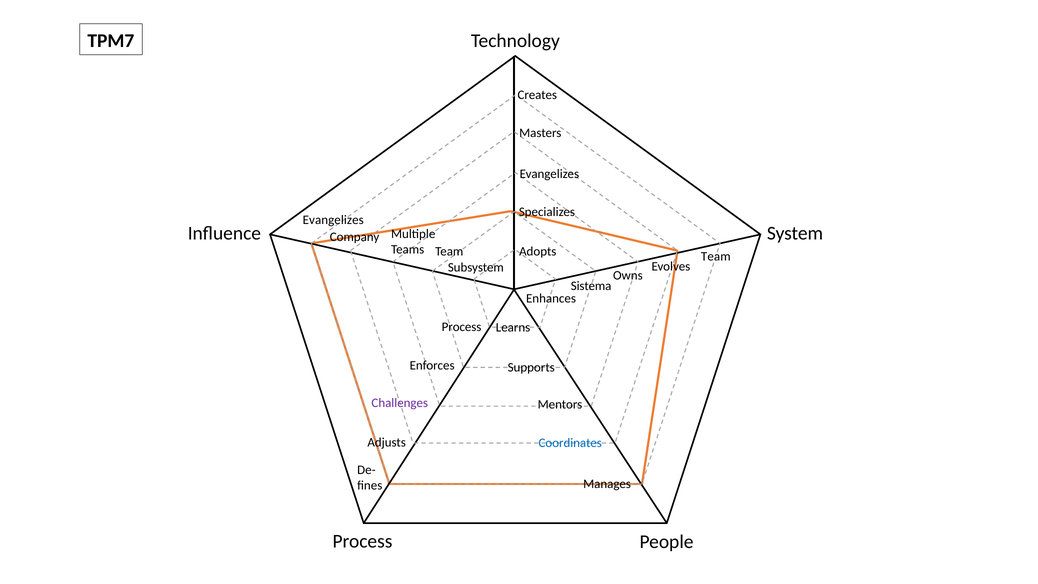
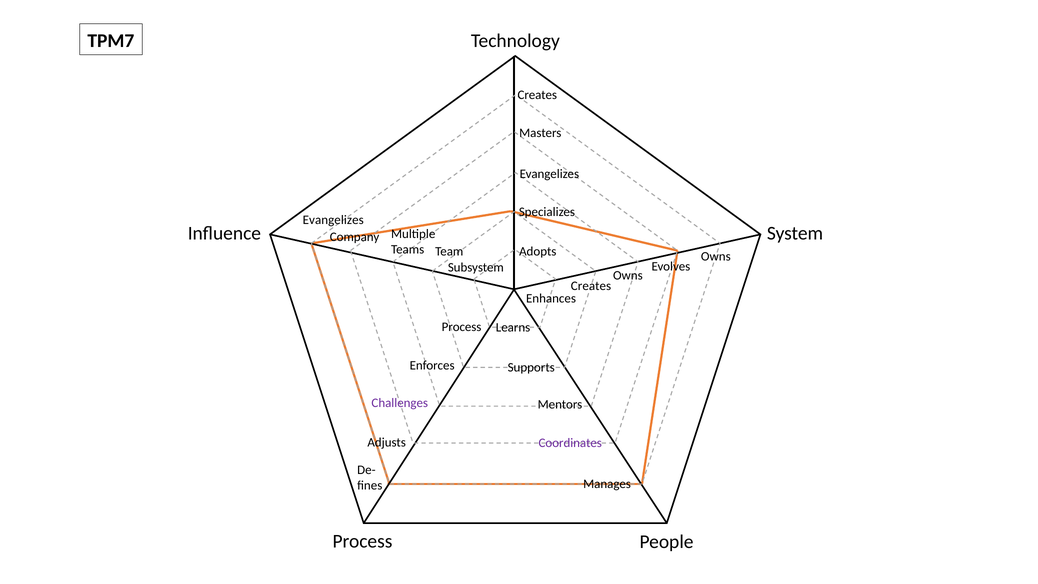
Team: Team -> Owns (716, 256)
Sistema: Sistema -> Creates (591, 286)
Coordinates colour: blue -> purple (570, 443)
